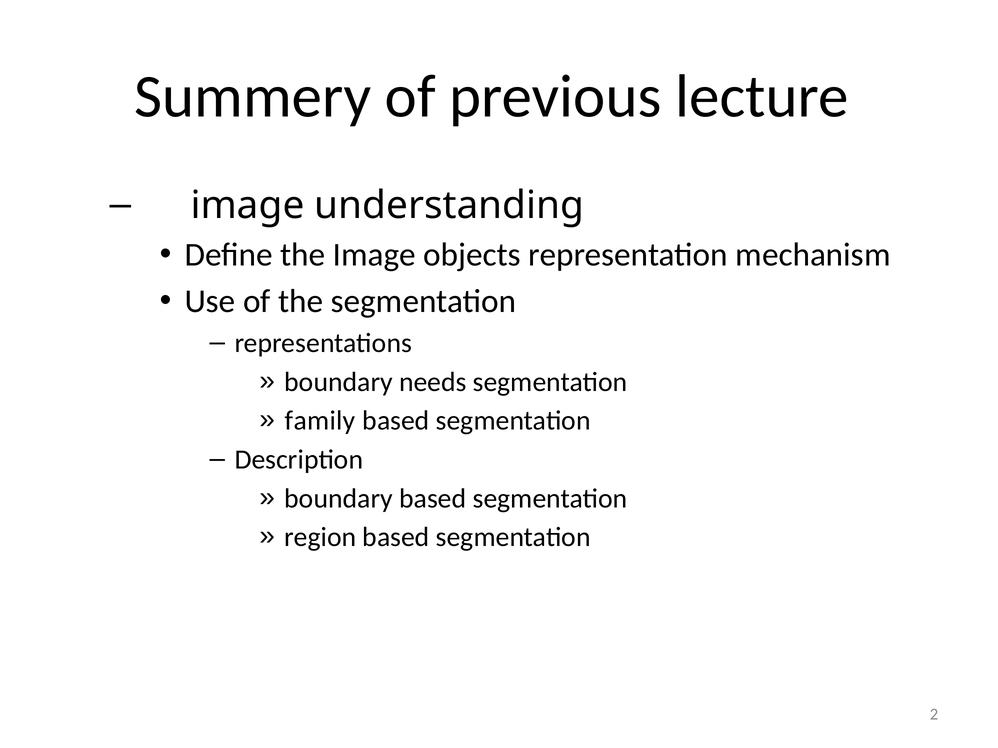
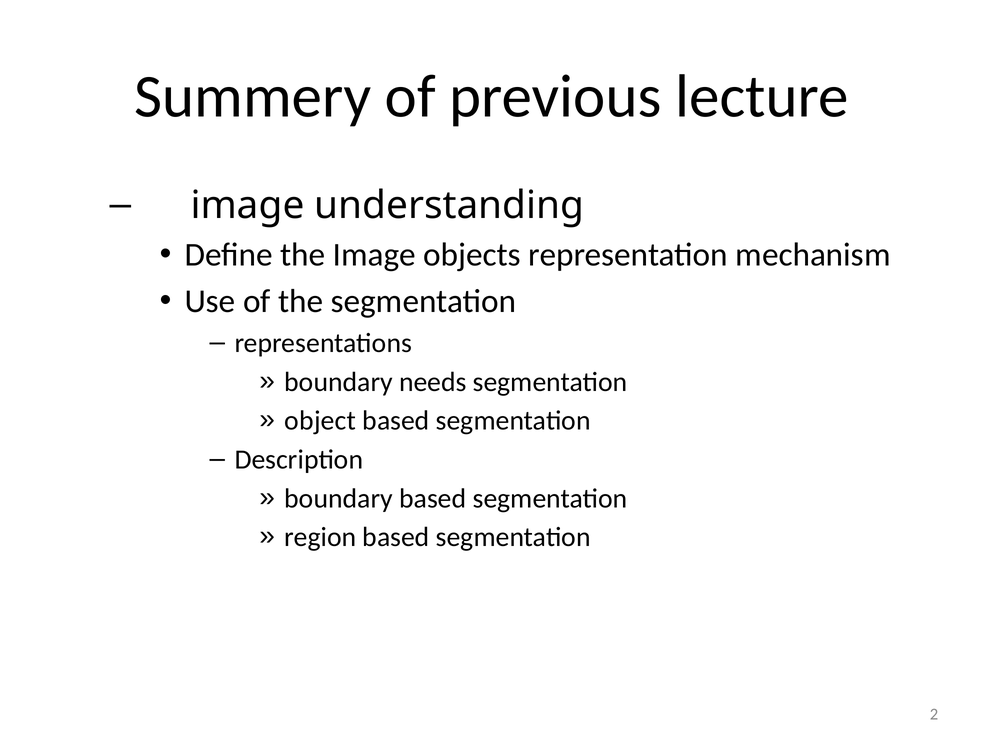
family: family -> object (320, 421)
